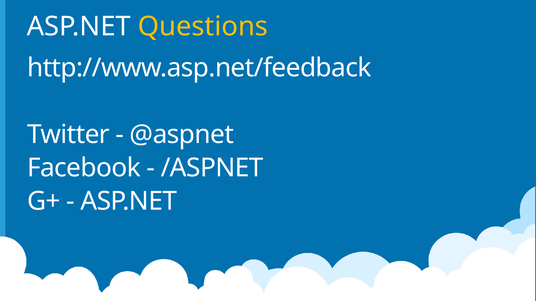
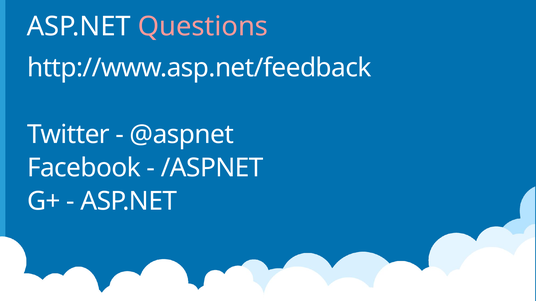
Questions colour: yellow -> pink (203, 27)
